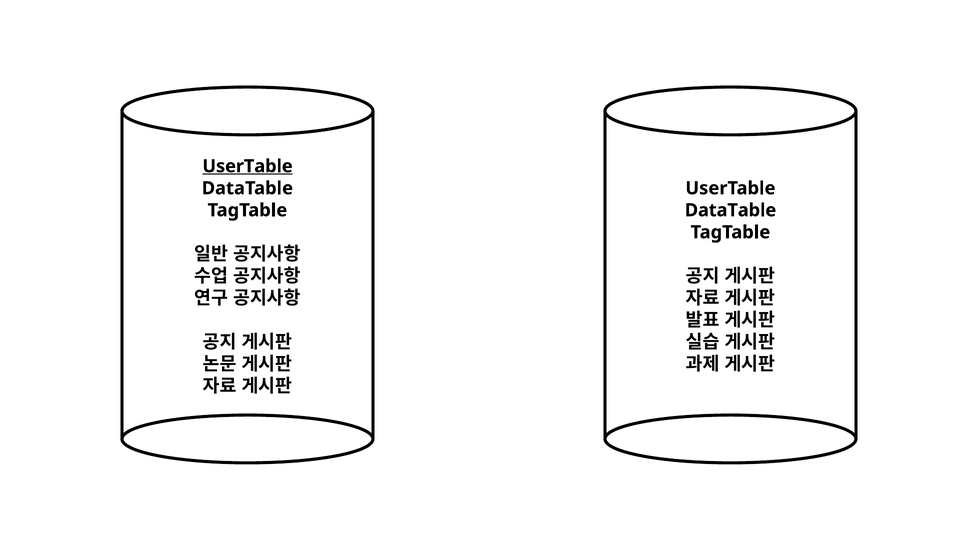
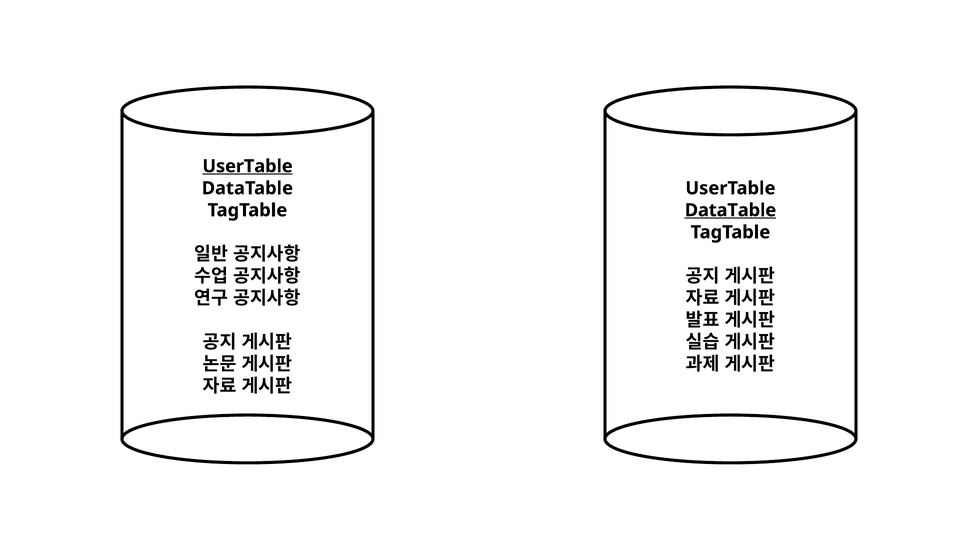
DataTable underline: none -> present (730, 210)
